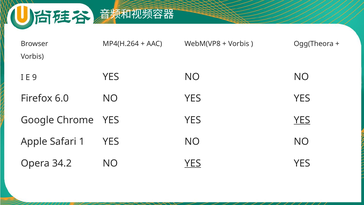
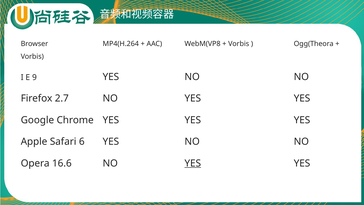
6.0: 6.0 -> 2.7 (62, 98)
YES underline: present -> none (302, 120)
1: 1 -> 6 (82, 142)
34.2: 34.2 -> 16.6 (62, 163)
